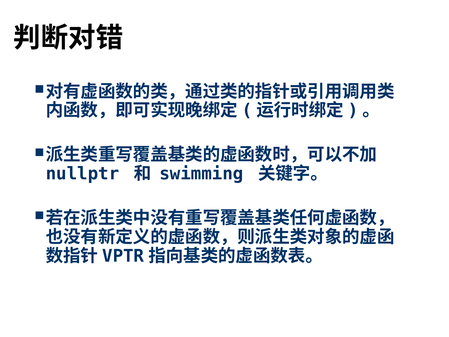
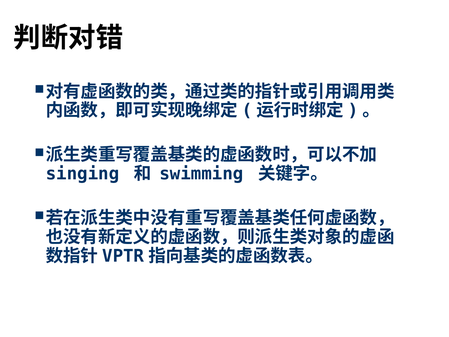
nullptr: nullptr -> singing (82, 174)
